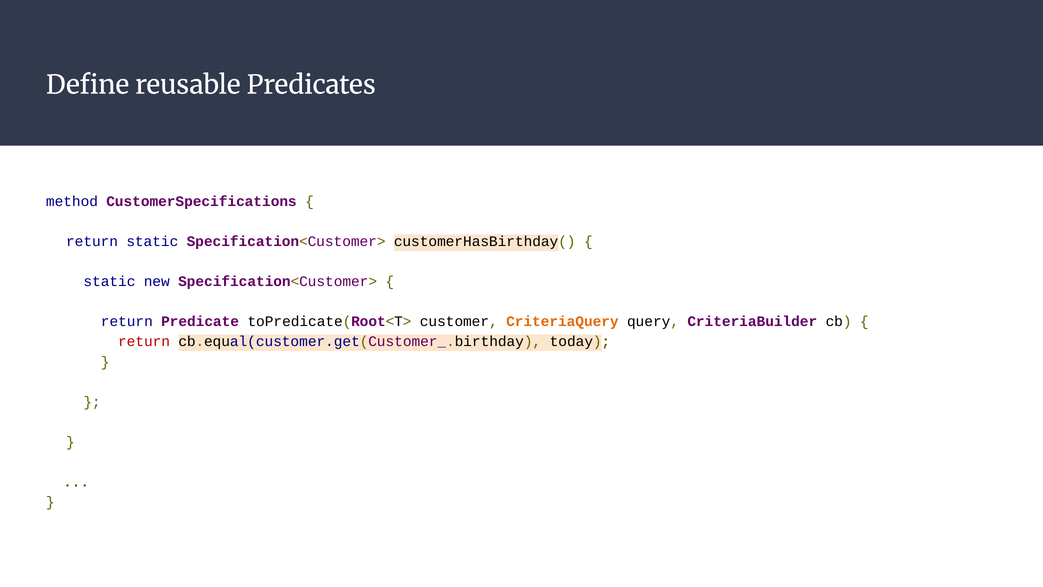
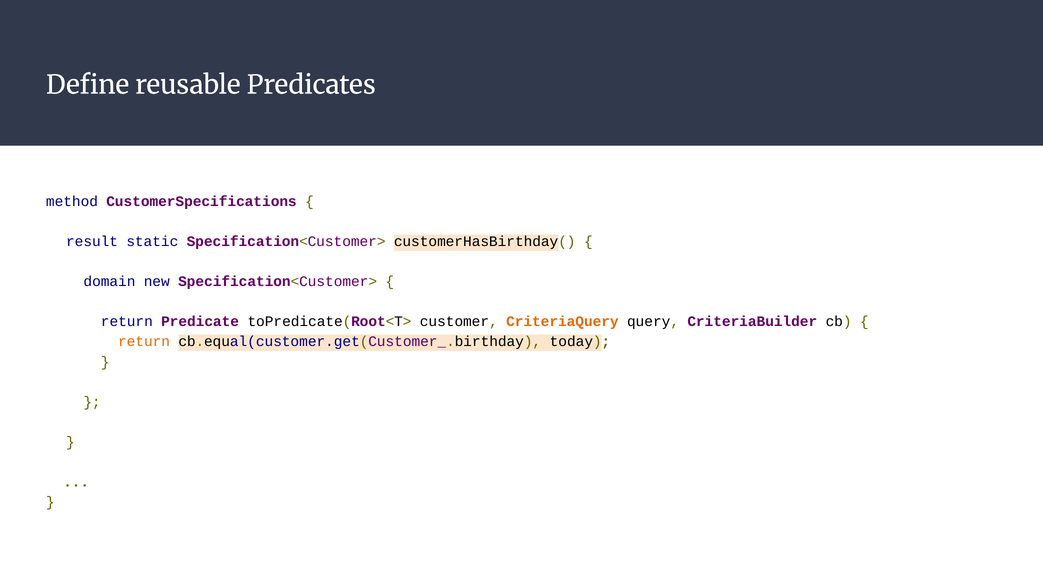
return: return -> result (92, 242)
static: static -> domain (109, 282)
return colour: red -> orange (144, 342)
